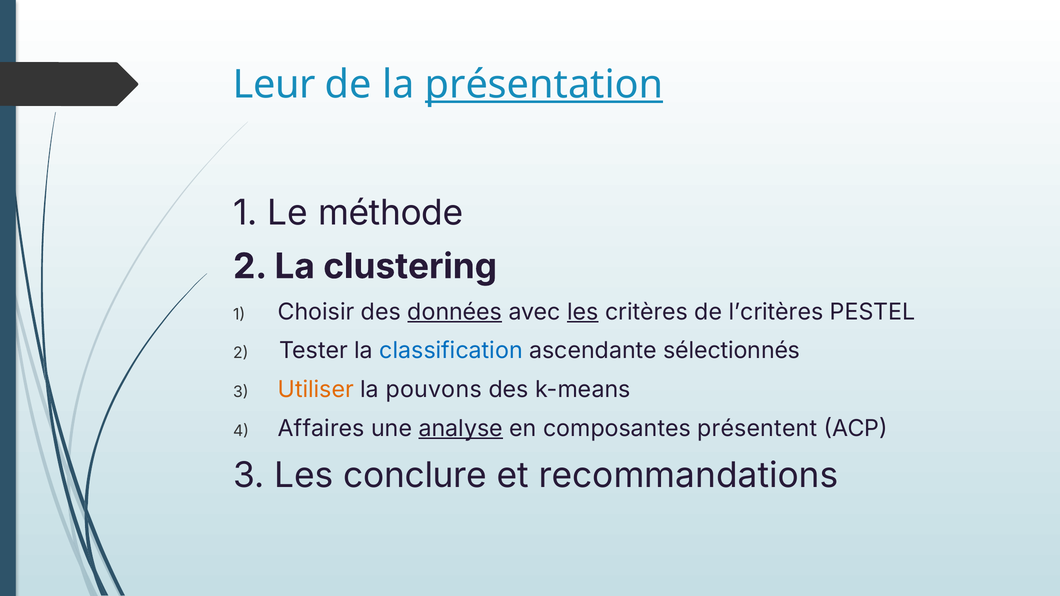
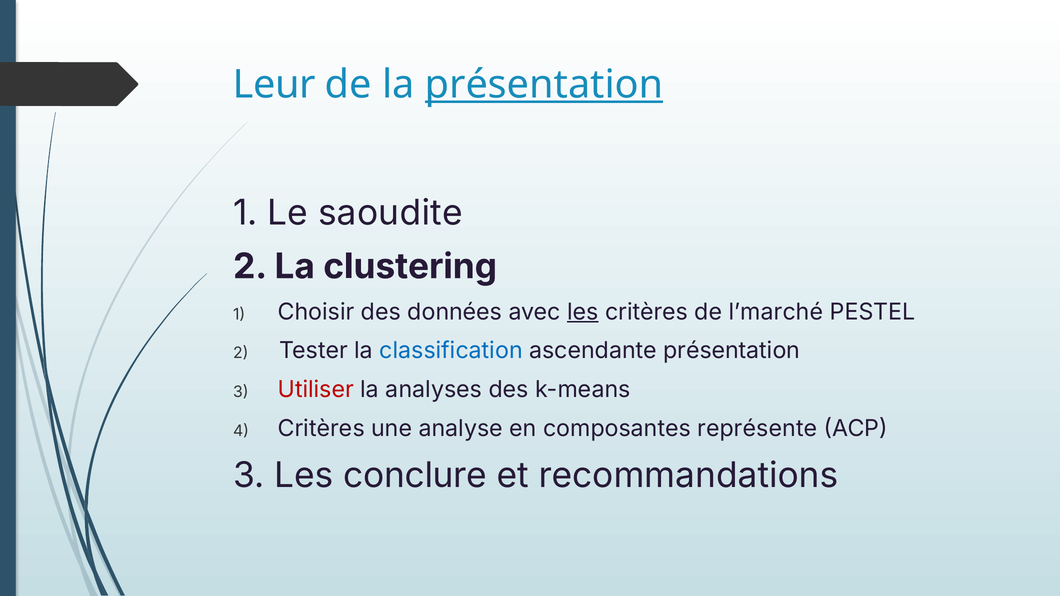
méthode: méthode -> saoudite (390, 213)
données underline: present -> none (455, 312)
l’critères: l’critères -> l’marché (776, 312)
ascendante sélectionnés: sélectionnés -> présentation (732, 351)
Utiliser colour: orange -> red (316, 390)
pouvons: pouvons -> analyses (434, 390)
Affaires: Affaires -> Critères (321, 429)
analyse underline: present -> none (461, 429)
présentent: présentent -> représente (757, 429)
